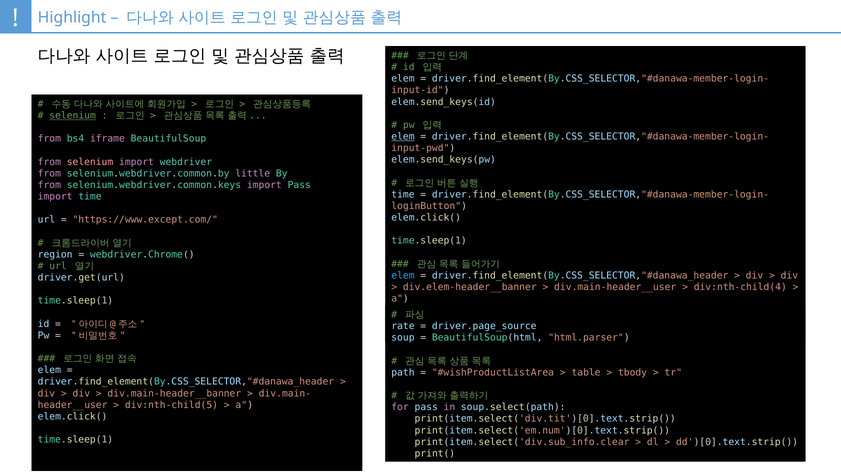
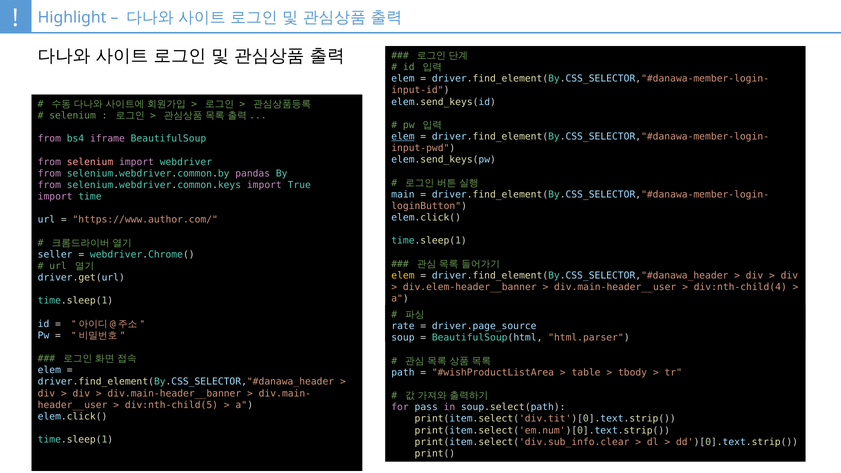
selenium underline: present -> none (73, 116)
little: little -> pandas (253, 174)
import Pass: Pass -> True (299, 185)
time: time -> main (403, 194)
https://www.except.com/: https://www.except.com/ -> https://www.author.com/ (145, 220)
region: region -> seller (55, 255)
elem colour: light blue -> yellow (403, 275)
